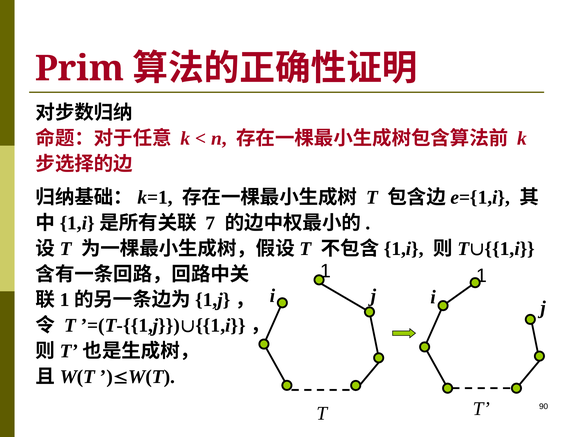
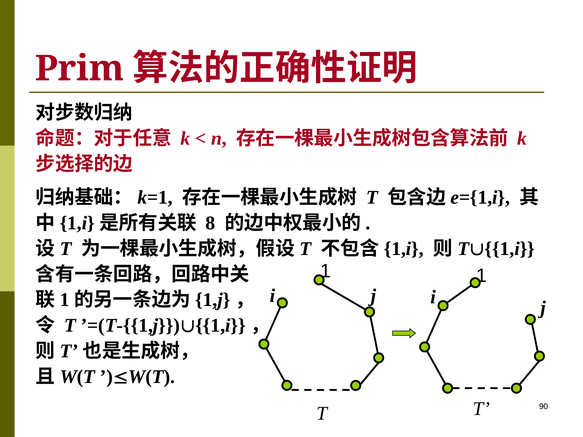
7: 7 -> 8 (210, 223)
